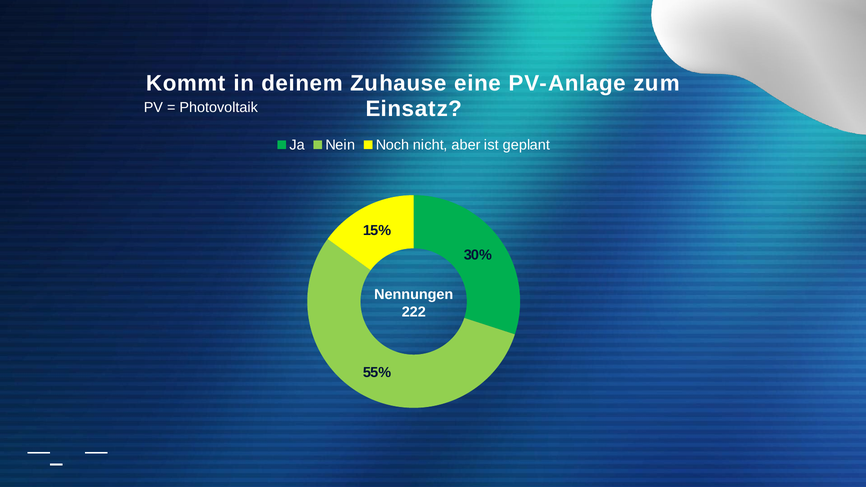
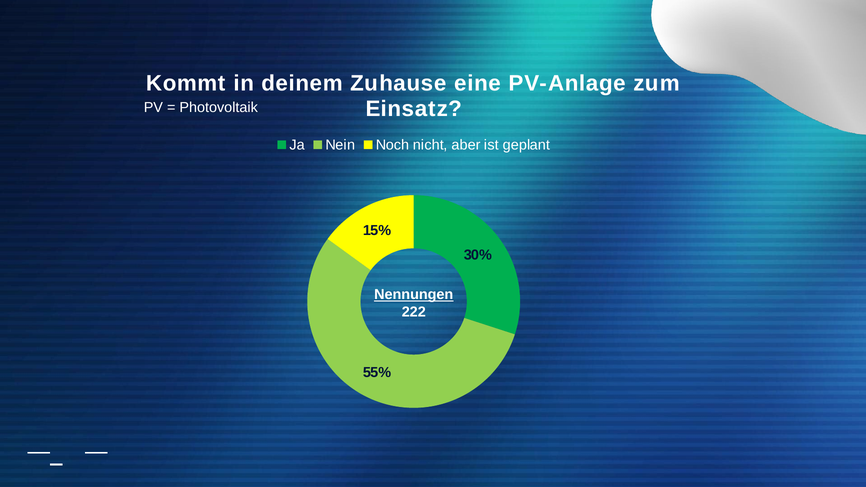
Nennungen underline: none -> present (414, 295)
